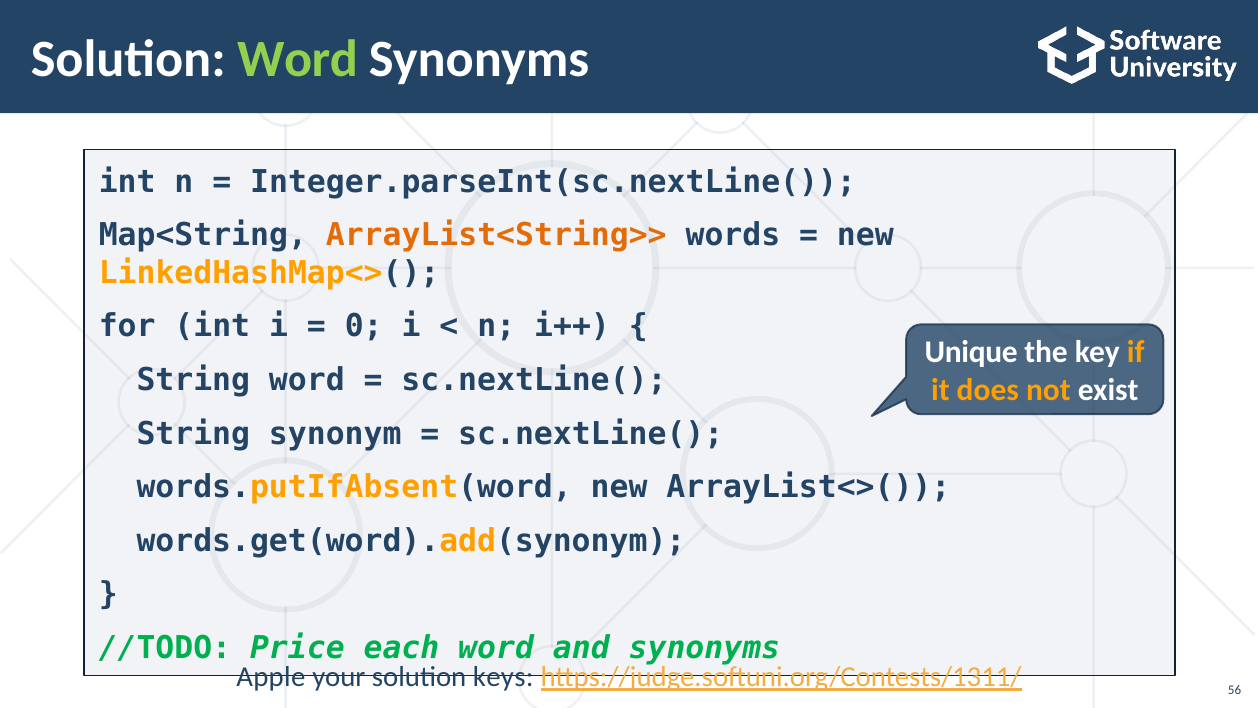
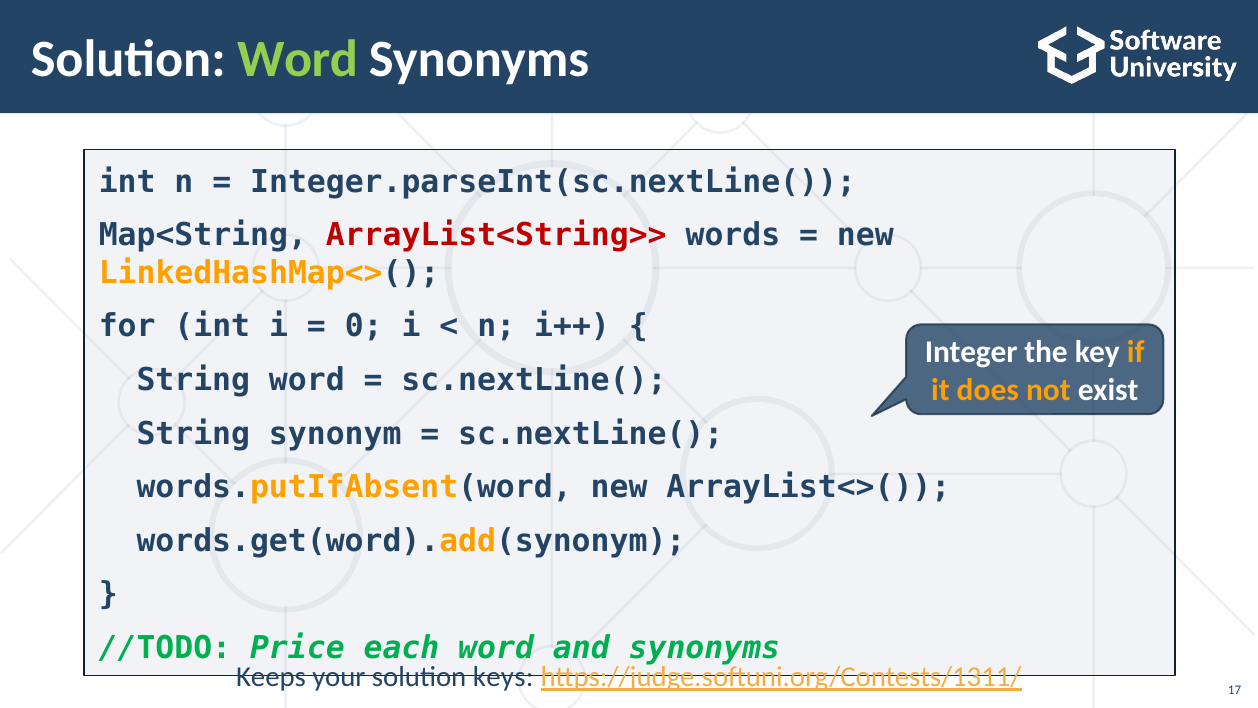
ArrayList<String>> colour: orange -> red (496, 235)
Unique: Unique -> Integer (971, 352)
Apple: Apple -> Keeps (271, 677)
56: 56 -> 17 (1235, 690)
